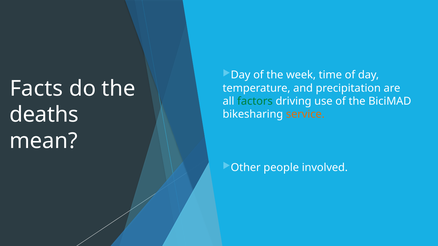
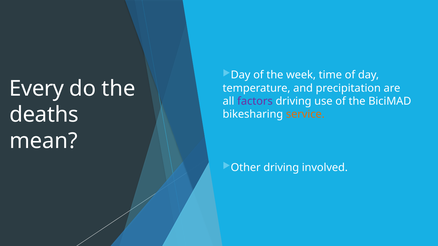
Facts: Facts -> Every (37, 89)
factors colour: green -> purple (255, 101)
Other people: people -> driving (281, 168)
